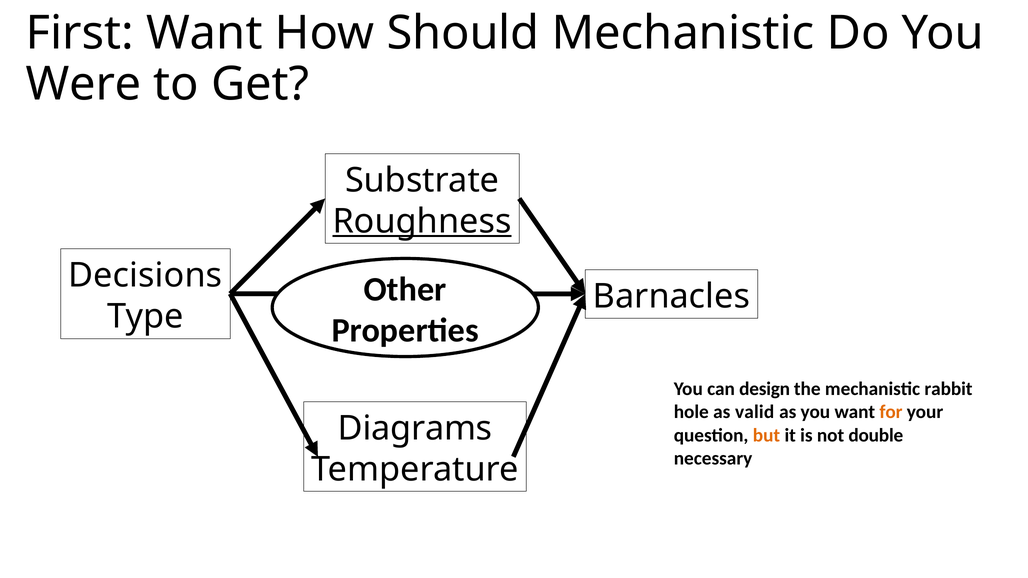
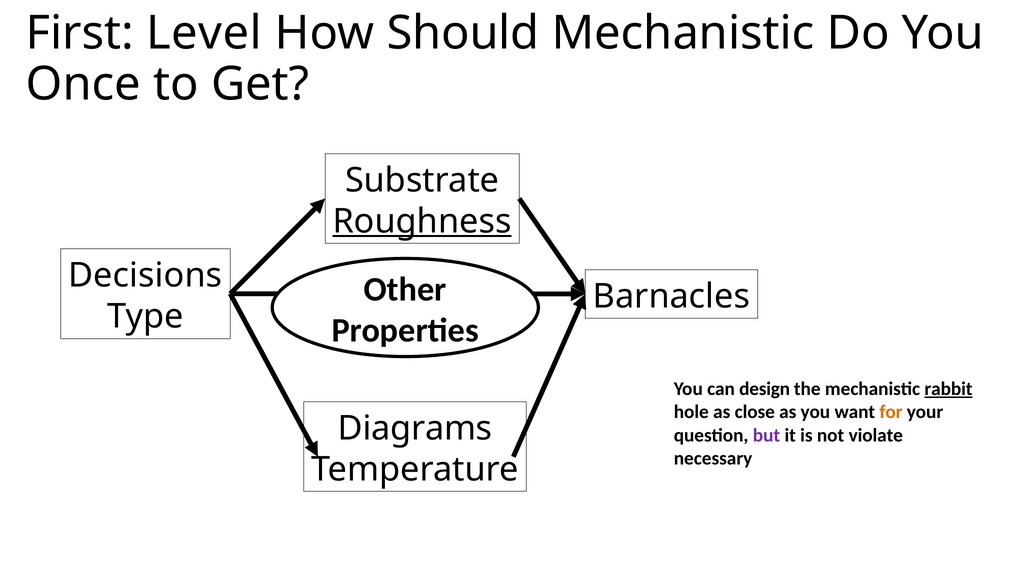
First Want: Want -> Level (204, 33)
Were: Were -> Once (83, 84)
rabbit underline: none -> present (948, 389)
valid: valid -> close (755, 412)
but colour: orange -> purple (766, 435)
double: double -> violate (876, 435)
